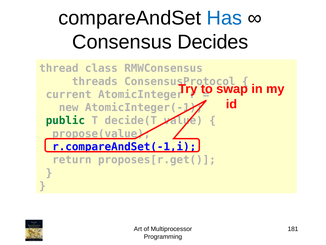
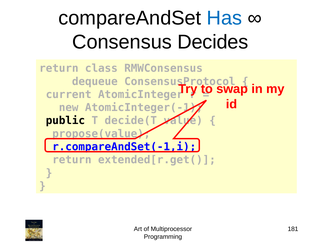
thread: thread -> return (59, 68)
threads: threads -> dequeue (95, 81)
public colour: green -> black (65, 120)
proposes[r.get(: proposes[r.get( -> extended[r.get( (157, 160)
